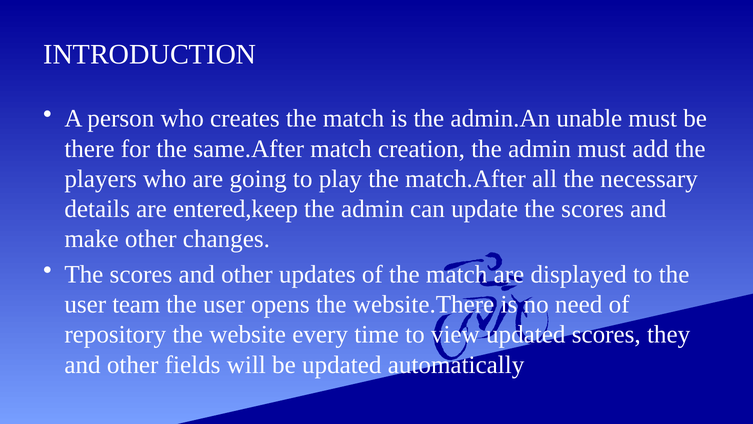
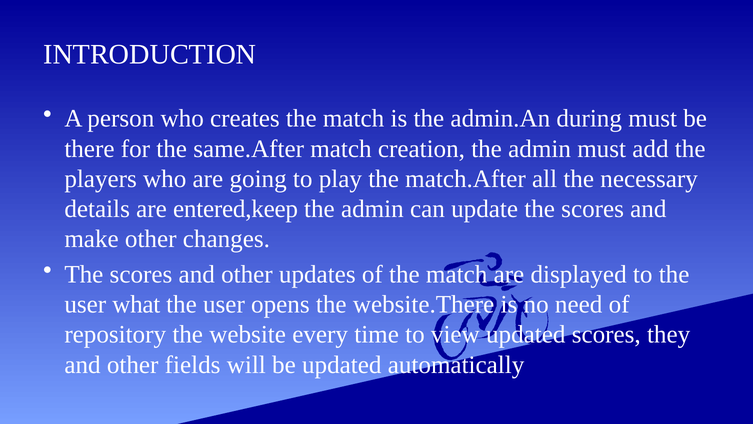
unable: unable -> during (589, 118)
team: team -> what (136, 304)
